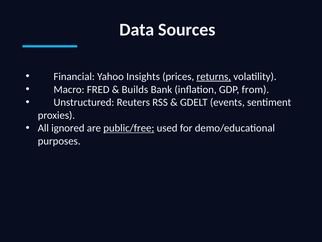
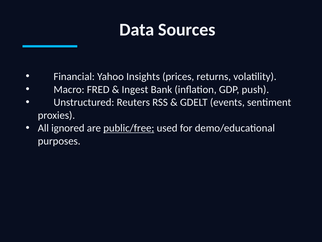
returns underline: present -> none (214, 76)
Builds: Builds -> Ingest (135, 89)
from: from -> push (255, 89)
